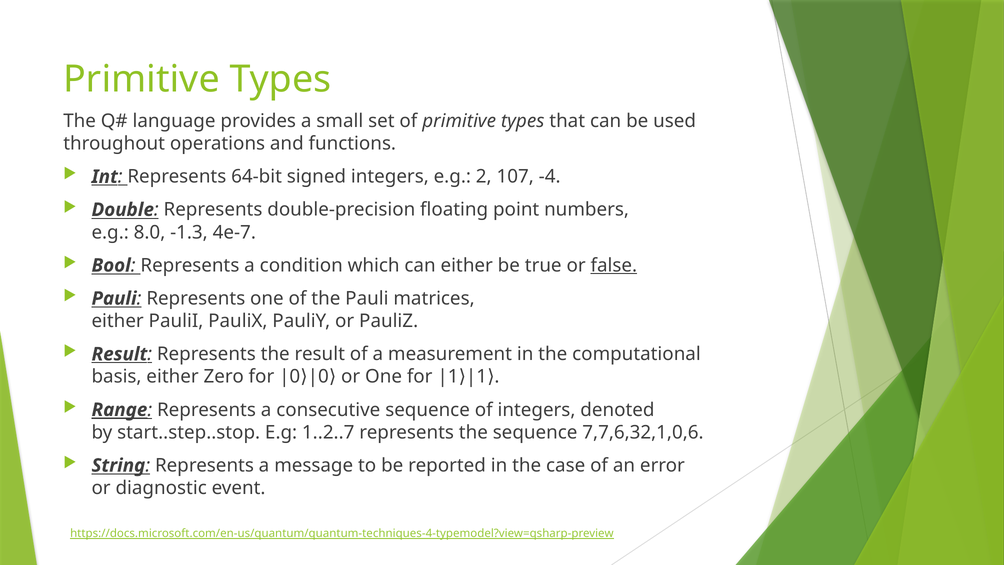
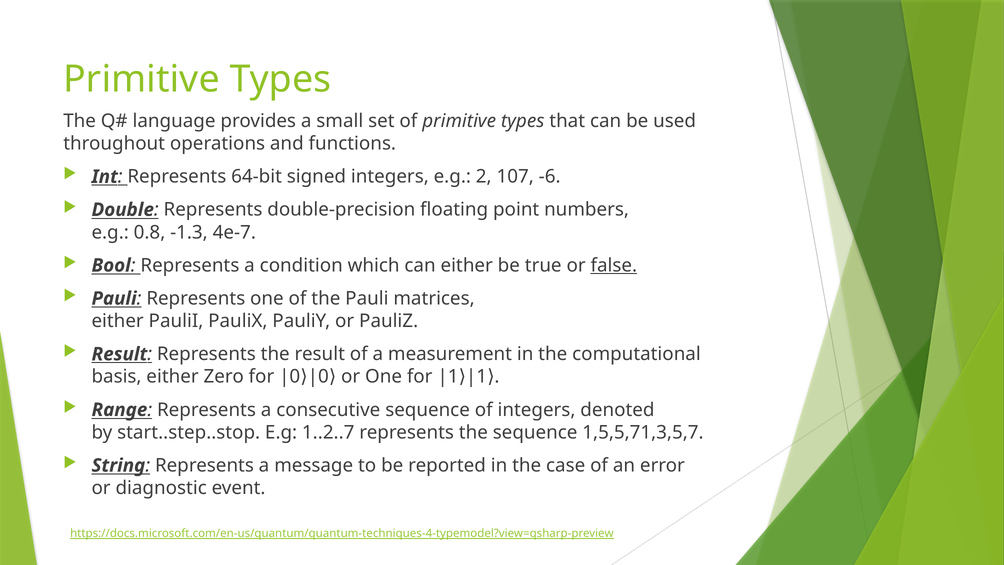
-4: -4 -> -6 (550, 177)
8.0: 8.0 -> 0.8 (149, 232)
Range underline: present -> none (119, 410)
7,7,6,32,1,0,6: 7,7,6,32,1,0,6 -> 1,5,5,71,3,5,7 (643, 432)
